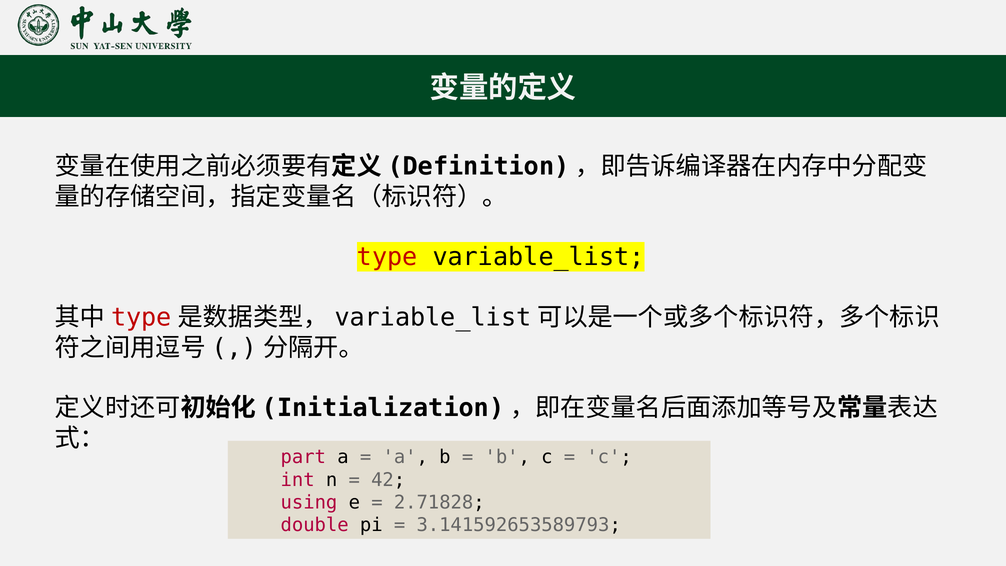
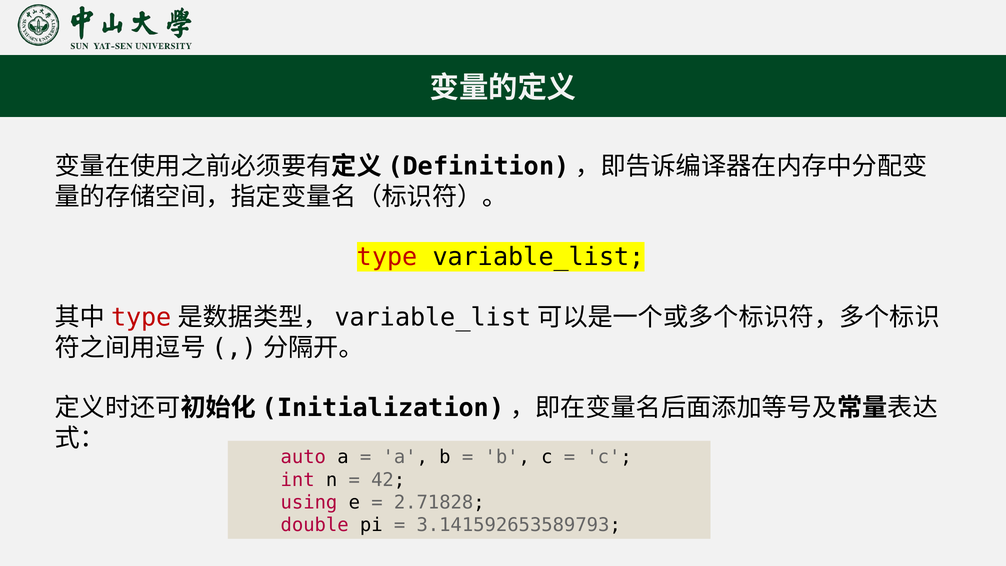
part: part -> auto (303, 457)
